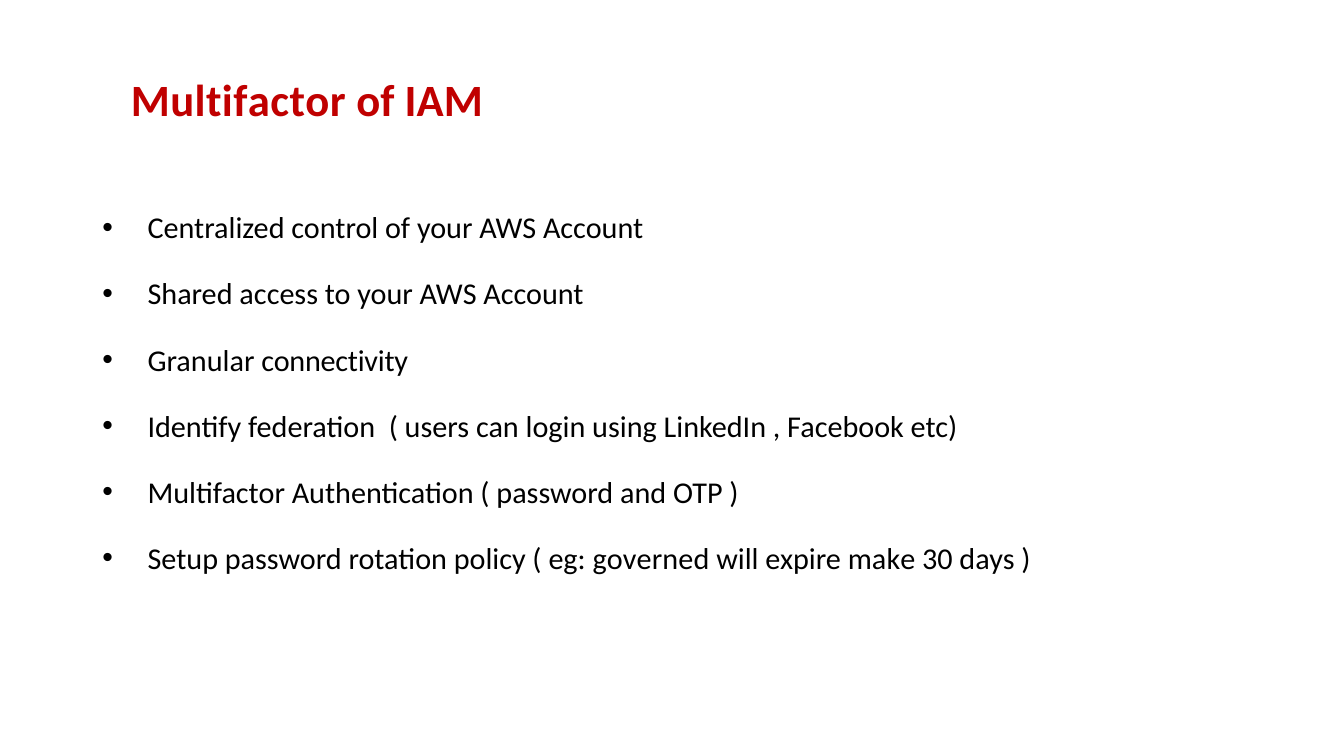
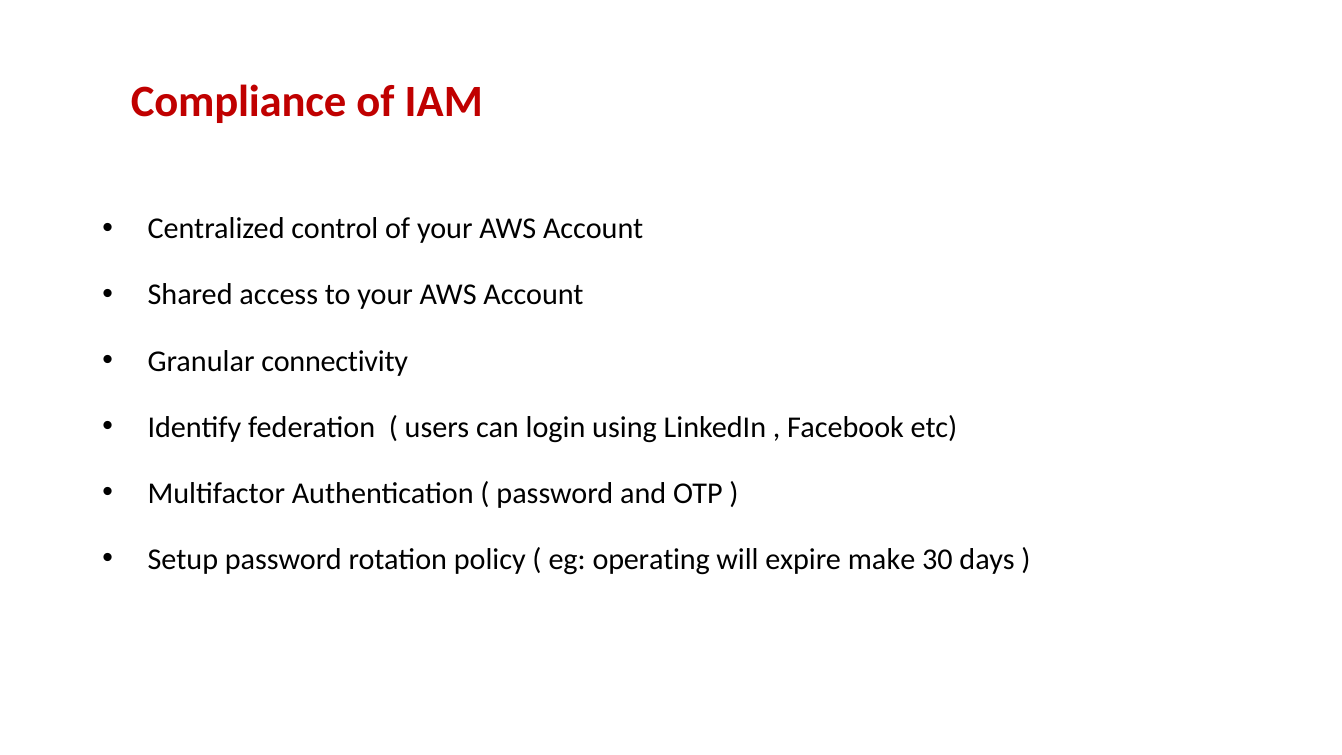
Multifactor: Multifactor -> Compliance (239, 102)
governed: governed -> operating (651, 559)
